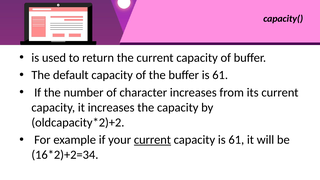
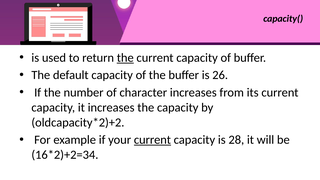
the underline: none -> present (125, 58)
buffer is 61: 61 -> 26 (220, 75)
capacity is 61: 61 -> 28 (236, 140)
